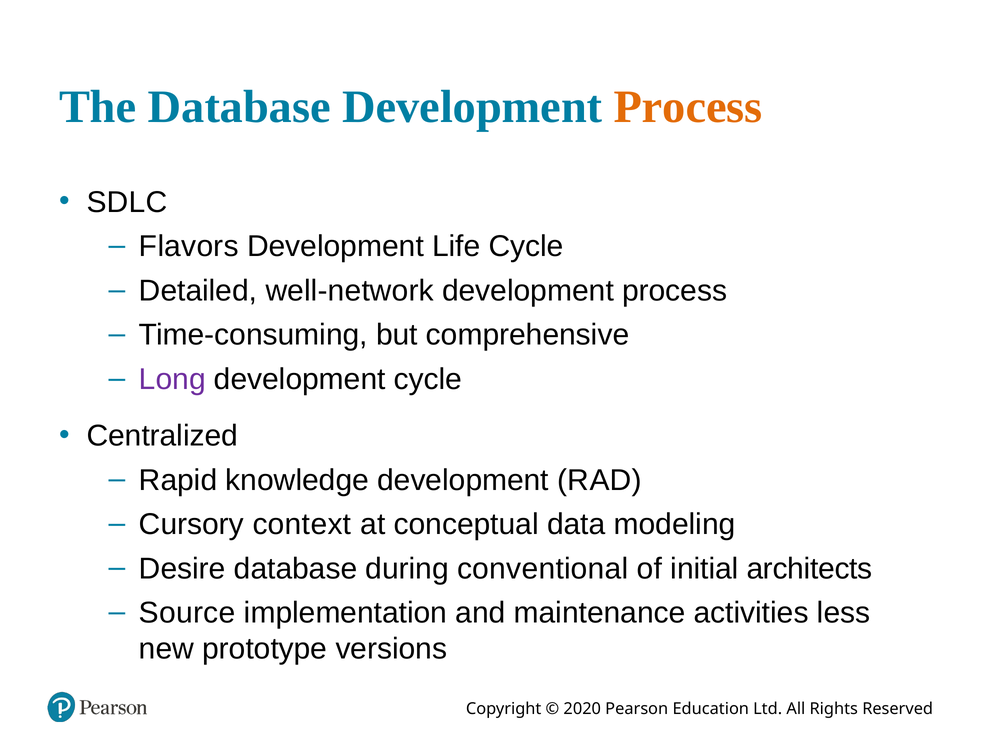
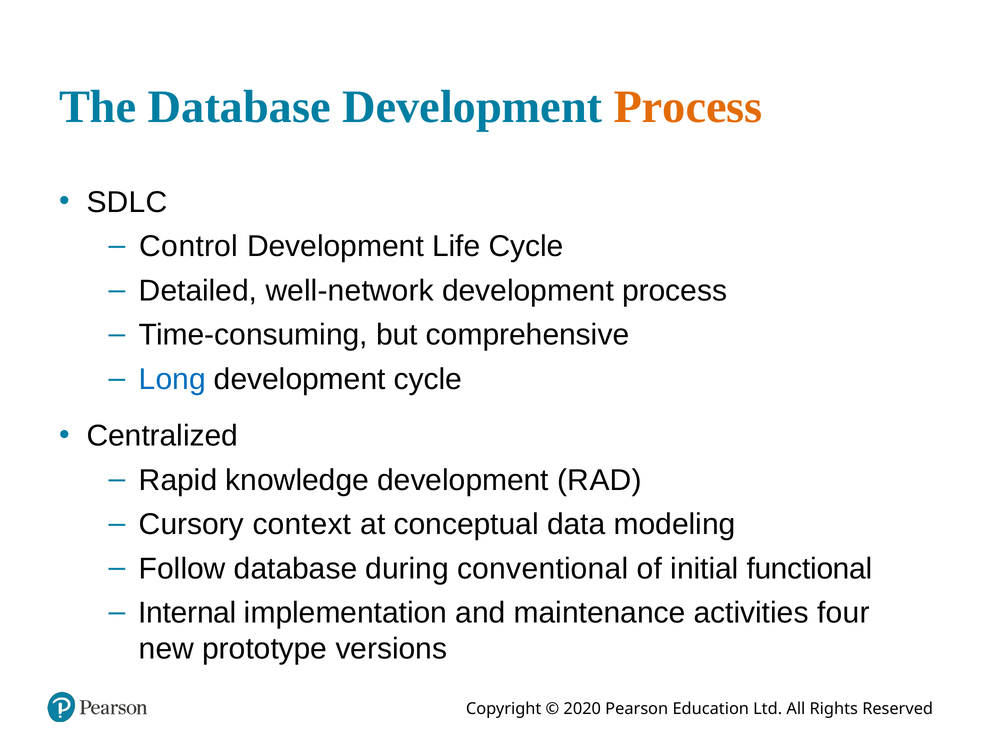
Flavors: Flavors -> Control (189, 246)
Long colour: purple -> blue (172, 379)
Desire: Desire -> Follow (182, 569)
architects: architects -> functional (810, 569)
Source: Source -> Internal (187, 613)
less: less -> four (843, 613)
